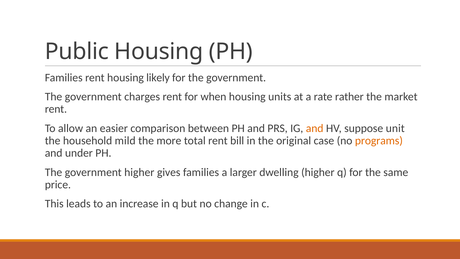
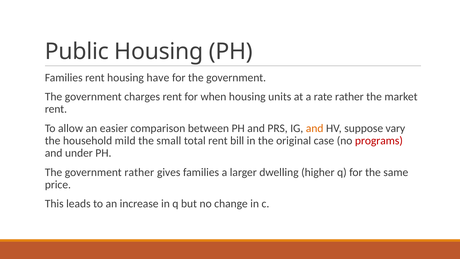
likely: likely -> have (158, 78)
unit: unit -> vary (395, 128)
more: more -> small (169, 141)
programs colour: orange -> red (379, 141)
government higher: higher -> rather (139, 172)
